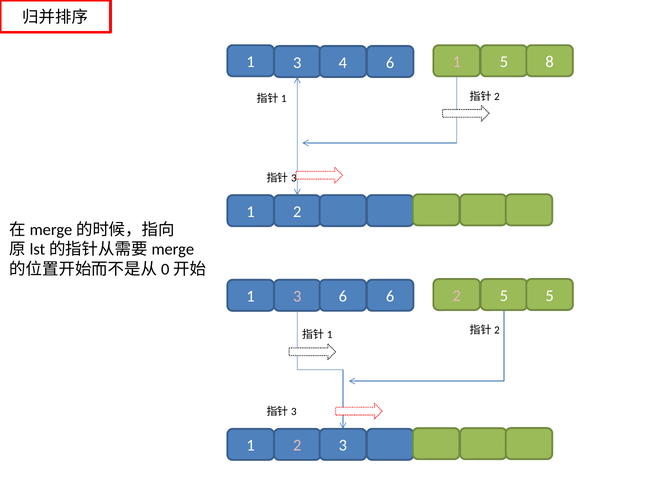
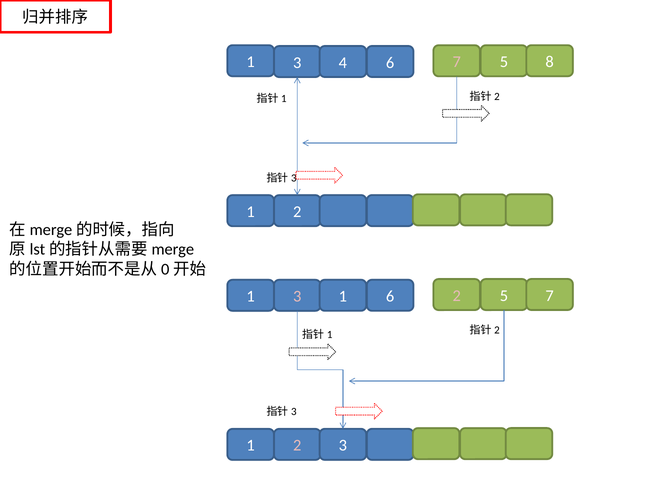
6 1: 1 -> 7 (457, 62)
3 6: 6 -> 1 (343, 296)
5 5: 5 -> 7 (550, 295)
